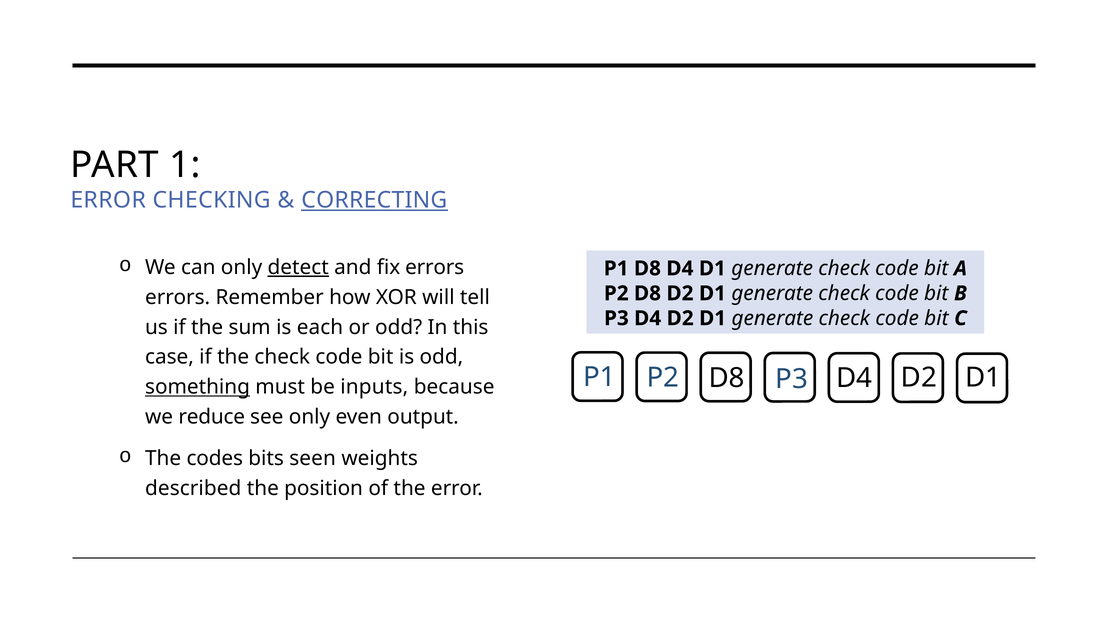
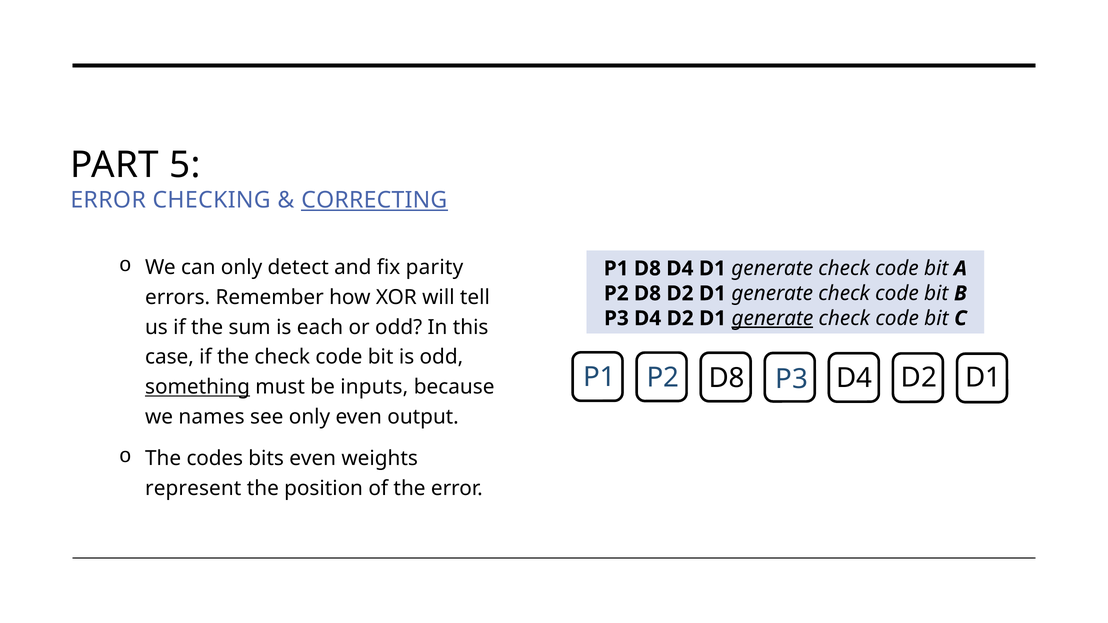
1: 1 -> 5 (185, 165)
detect underline: present -> none (298, 268)
fix errors: errors -> parity (435, 268)
generate underline: none -> present (772, 318)
reduce: reduce -> names (212, 417)
bits seen: seen -> even (313, 458)
described: described -> represent (193, 488)
